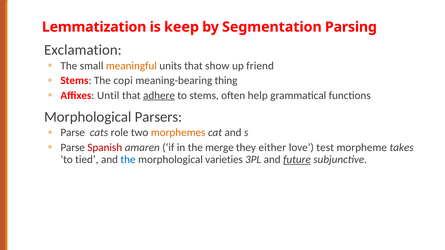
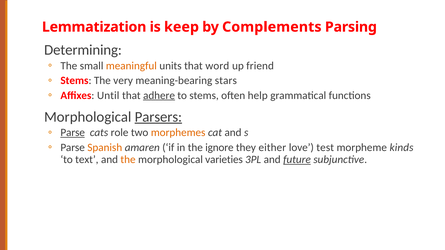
Segmentation: Segmentation -> Complements (272, 27)
Exclamation: Exclamation -> Determining (83, 50)
show: show -> word (217, 66)
copi: copi -> very (123, 81)
thing: thing -> stars (226, 81)
Parsers underline: none -> present (158, 117)
Parse underline: none -> present (73, 133)
Spanish colour: red -> orange (105, 148)
merge: merge -> ignore (219, 148)
takes: takes -> kinds (402, 148)
tied: tied -> text (87, 160)
the colour: blue -> orange (128, 160)
